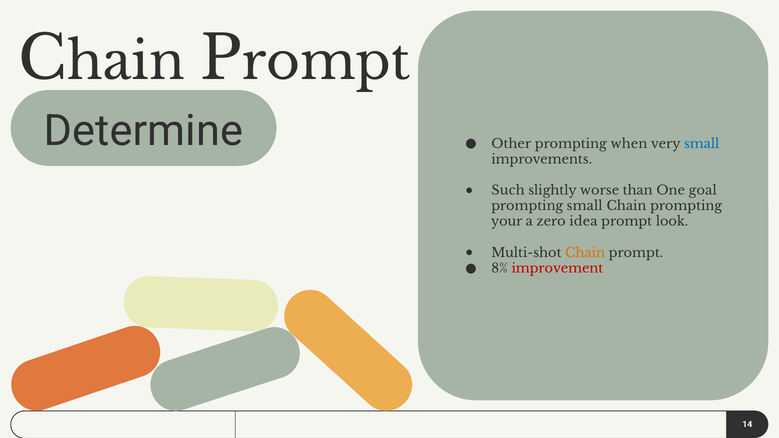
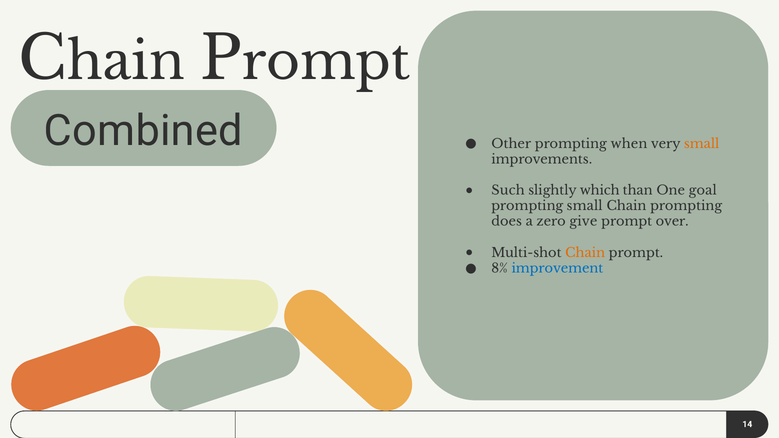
Determine: Determine -> Combined (143, 131)
small colour: blue -> orange (702, 144)
worse: worse -> which (600, 191)
your: your -> does (507, 222)
idea: idea -> give (583, 222)
look: look -> over (672, 222)
improvement colour: red -> blue (557, 269)
